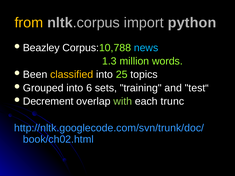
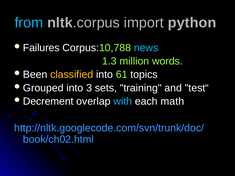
from colour: yellow -> light blue (29, 23)
Beazley: Beazley -> Failures (41, 48)
25: 25 -> 61 (122, 75)
6: 6 -> 3 (89, 88)
with colour: light green -> light blue (123, 101)
trunc: trunc -> math (172, 101)
